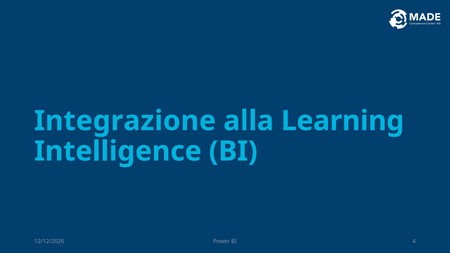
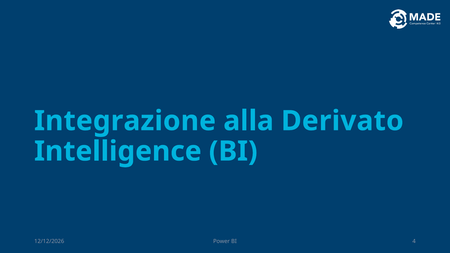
Learning: Learning -> Derivato (342, 121)
